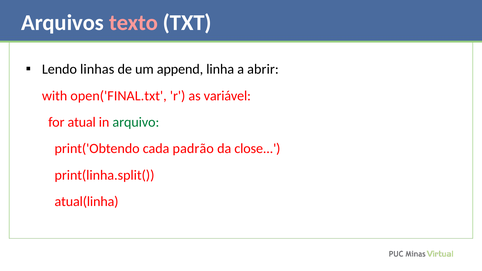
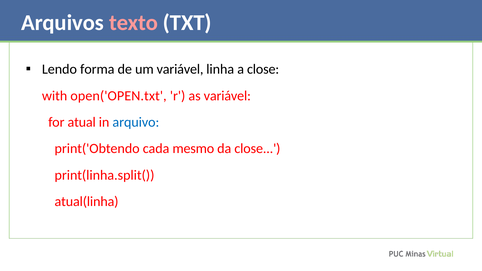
linhas: linhas -> forma (97, 69)
um append: append -> variável (180, 69)
a abrir: abrir -> close (263, 69)
open('FINAL.txt: open('FINAL.txt -> open('OPEN.txt (119, 96)
arquivo colour: green -> blue (136, 122)
padrão: padrão -> mesmo (193, 149)
